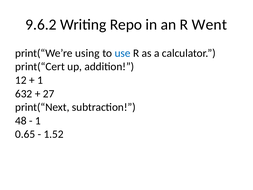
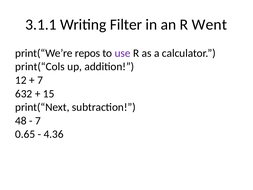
9.6.2: 9.6.2 -> 3.1.1 (41, 24)
Repo: Repo -> Filter (126, 24)
using: using -> repos (88, 53)
use colour: blue -> purple (123, 53)
print(“Cert: print(“Cert -> print(“Cols (40, 67)
1: 1 -> 7 (40, 80)
27: 27 -> 15 (49, 94)
1: 1 -> 7 (38, 121)
1.52: 1.52 -> 4.36 (54, 134)
